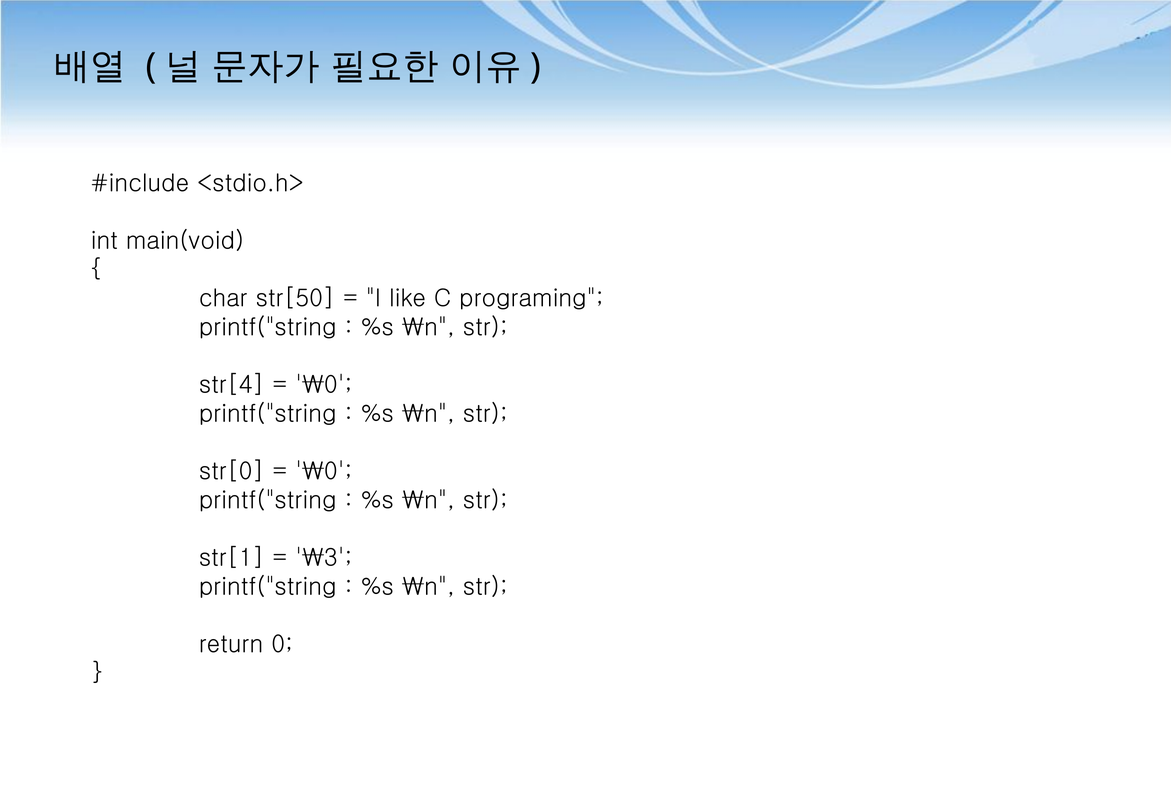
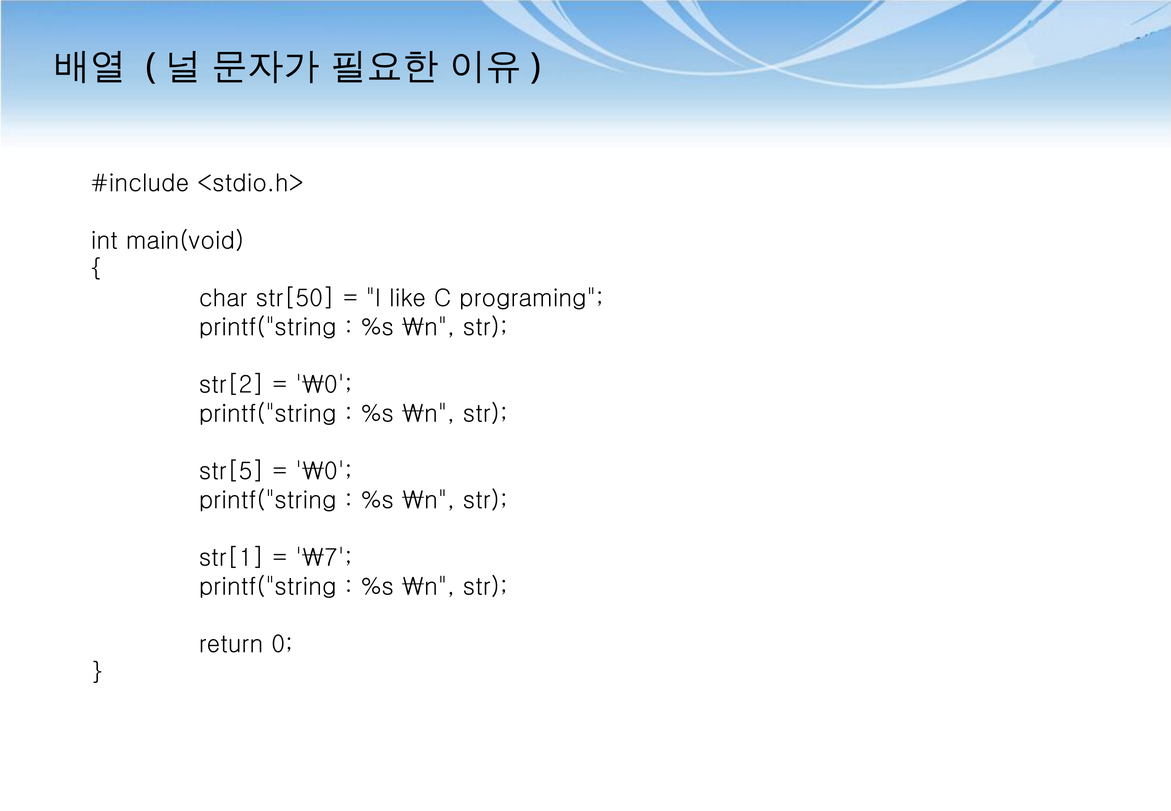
str[4: str[4 -> str[2 (232, 385)
str[0: str[0 -> str[5 (232, 471)
\3: \3 -> \7 (324, 558)
